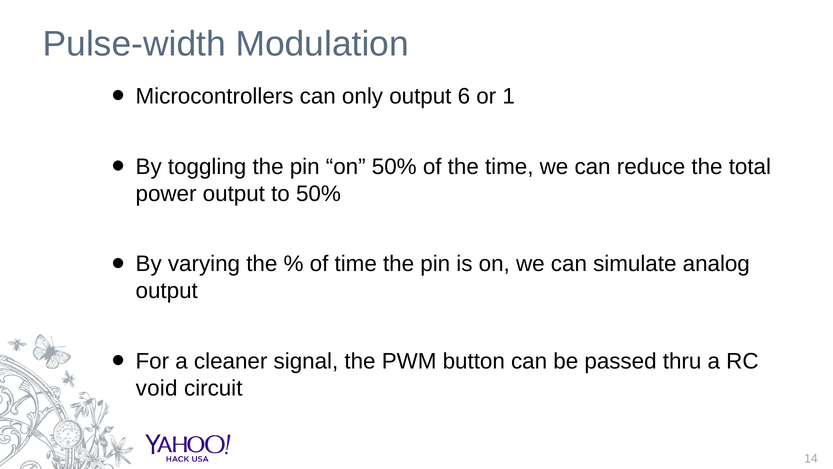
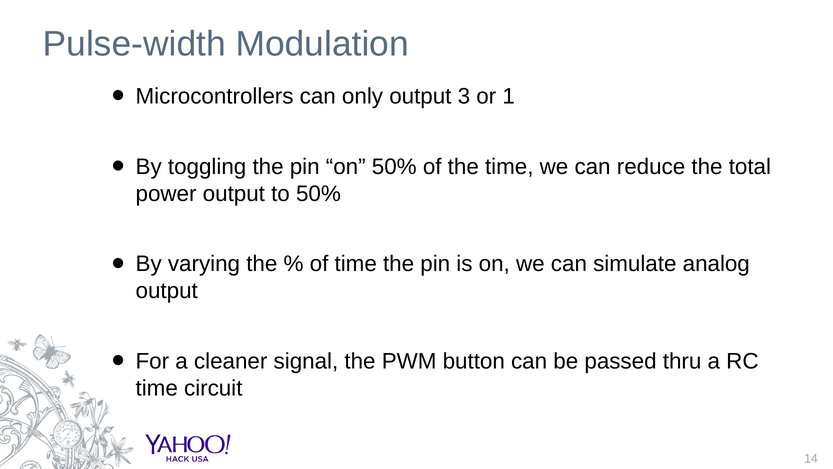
6: 6 -> 3 (464, 96)
void: void -> time (157, 388)
